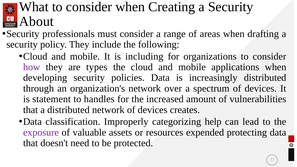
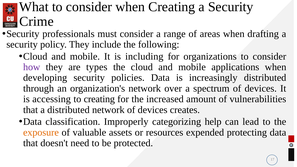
About: About -> Crime (36, 21)
statement: statement -> accessing (52, 99)
to handles: handles -> creating (99, 99)
exposure colour: purple -> orange (41, 132)
